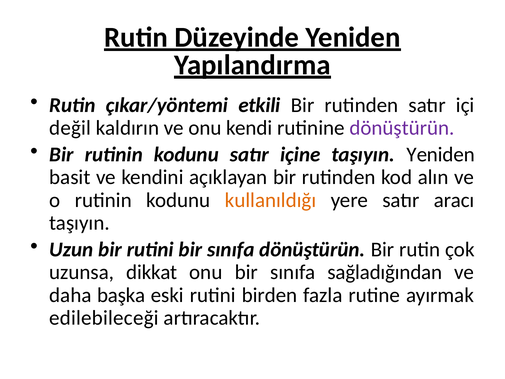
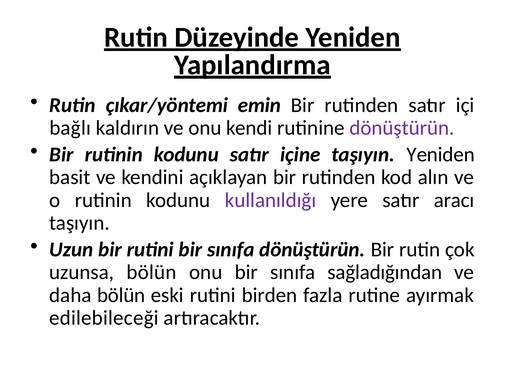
etkili: etkili -> emin (259, 105)
değil: değil -> bağlı (70, 128)
kullanıldığı colour: orange -> purple (271, 200)
uzunsa dikkat: dikkat -> bölün (152, 272)
daha başka: başka -> bölün (121, 295)
